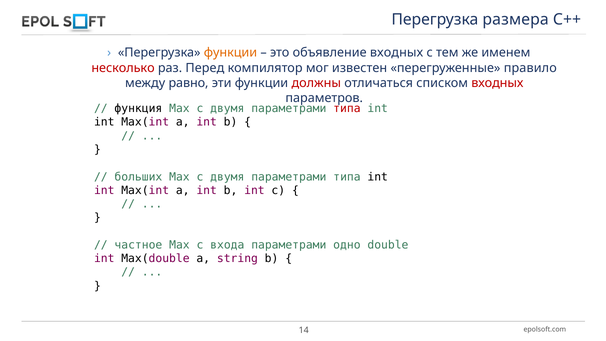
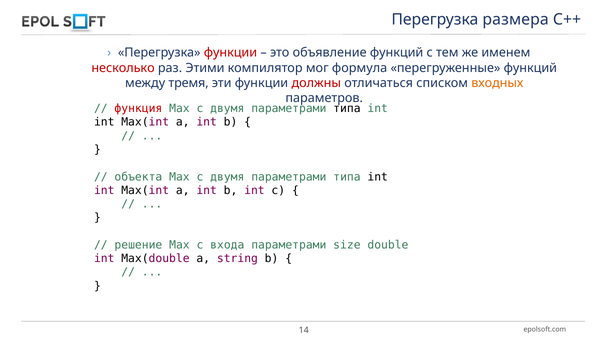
функции colour: orange -> red (230, 53)
объявление входных: входных -> функций (397, 53)
Перед: Перед -> Этими (205, 68)
известен: известен -> формула (360, 68)
перегруженные правило: правило -> функций (530, 68)
равно: равно -> тремя (189, 83)
входных colour: red -> orange (497, 83)
функция colour: black -> red (138, 109)
типа colour: red -> black (347, 109)
больших: больших -> объекта (138, 177)
частное: частное -> решение (138, 245)
одно: одно -> size (347, 245)
